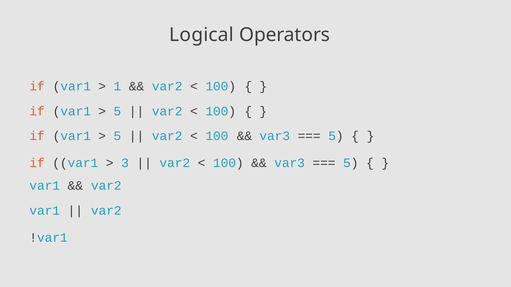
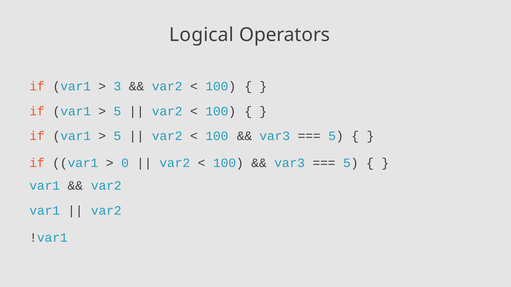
1: 1 -> 3 (117, 86)
3: 3 -> 0 (125, 163)
